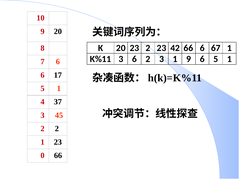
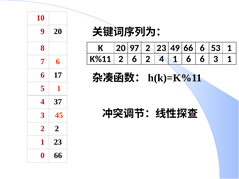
20 23: 23 -> 97 (134, 48)
42: 42 -> 49 (175, 48)
67: 67 -> 53 (216, 48)
K%11 3: 3 -> 2 (121, 59)
2 3: 3 -> 4 (162, 59)
1 9: 9 -> 6 (189, 59)
5: 5 -> 3 (216, 59)
